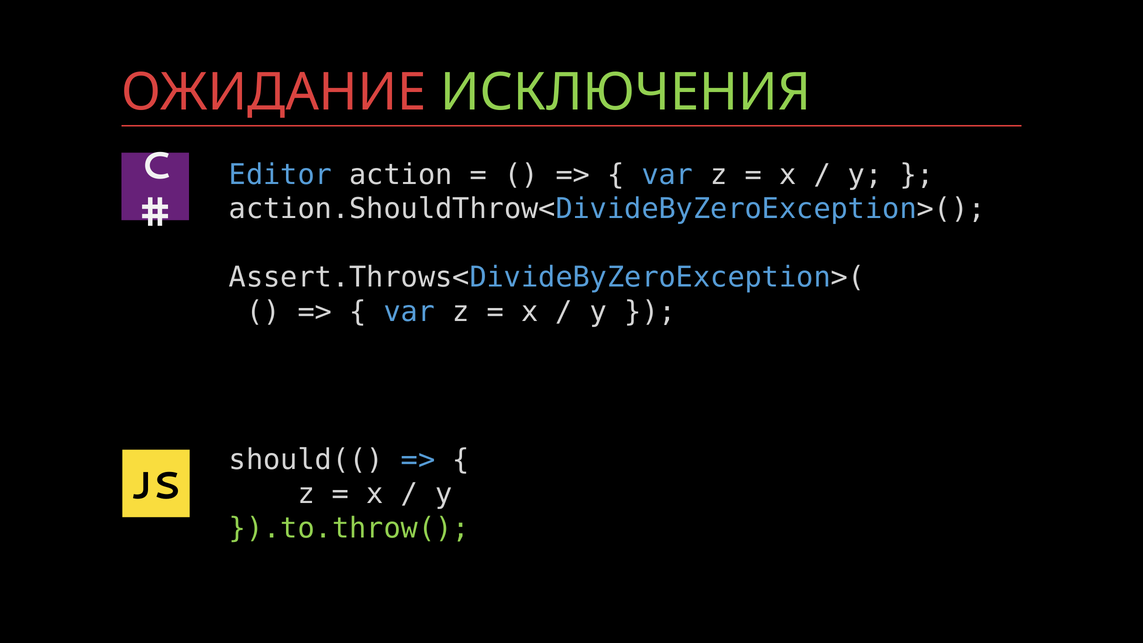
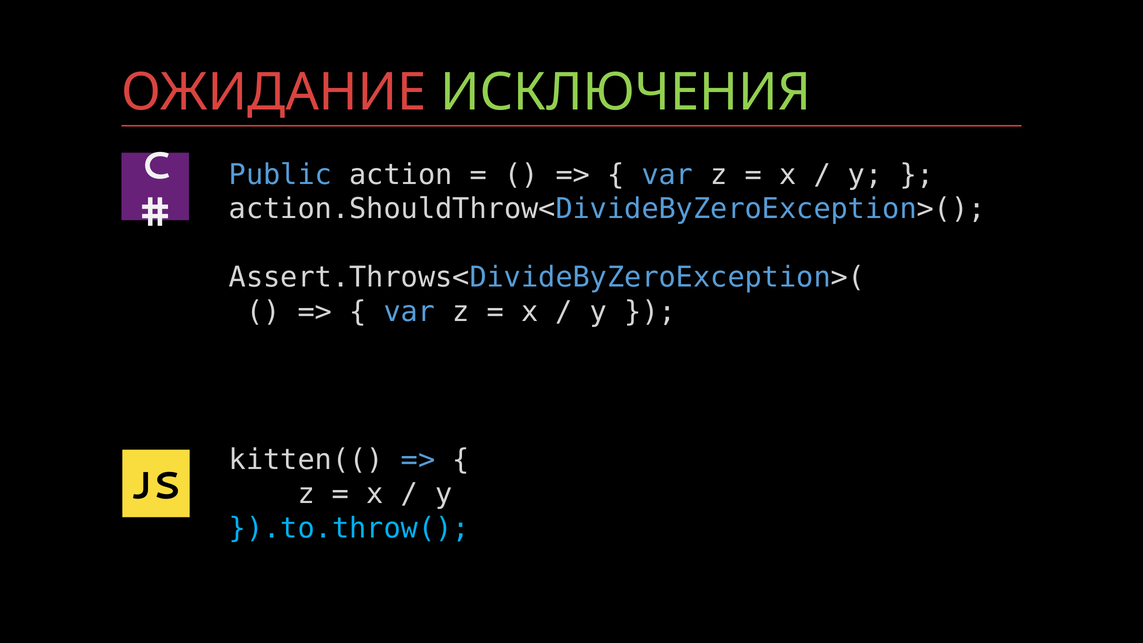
Editor: Editor -> Public (280, 175)
should((: should(( -> kitten(( (306, 460)
}).to.throw( colour: light green -> light blue (349, 528)
